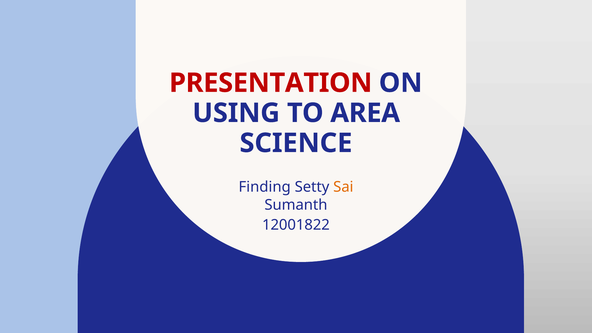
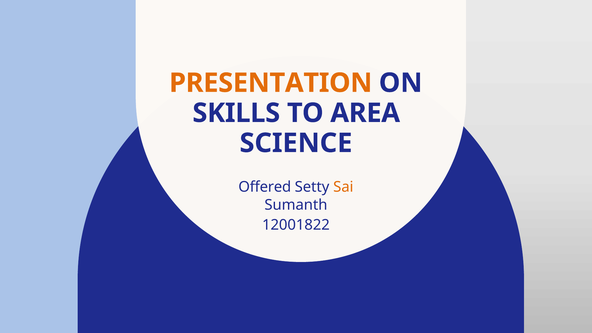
PRESENTATION colour: red -> orange (271, 83)
USING: USING -> SKILLS (236, 113)
Finding: Finding -> Offered (265, 187)
